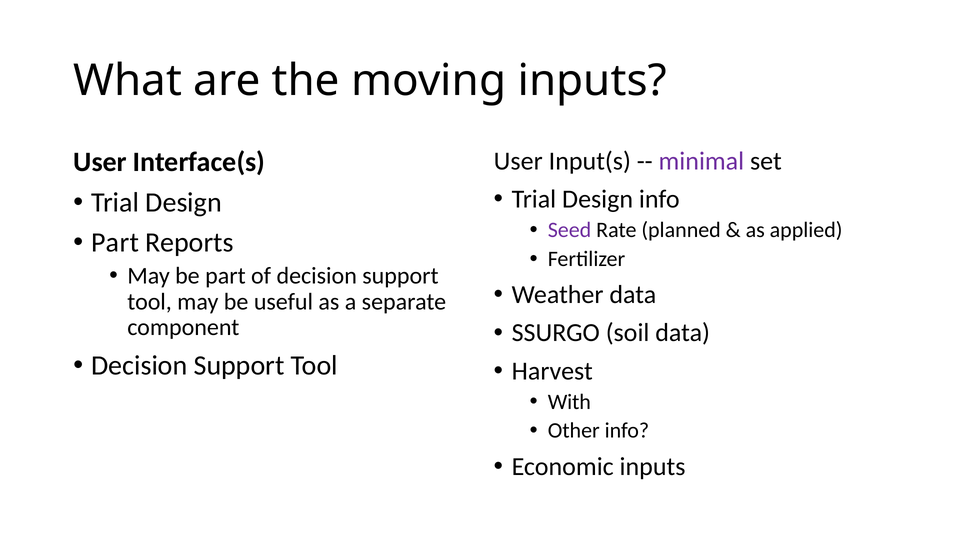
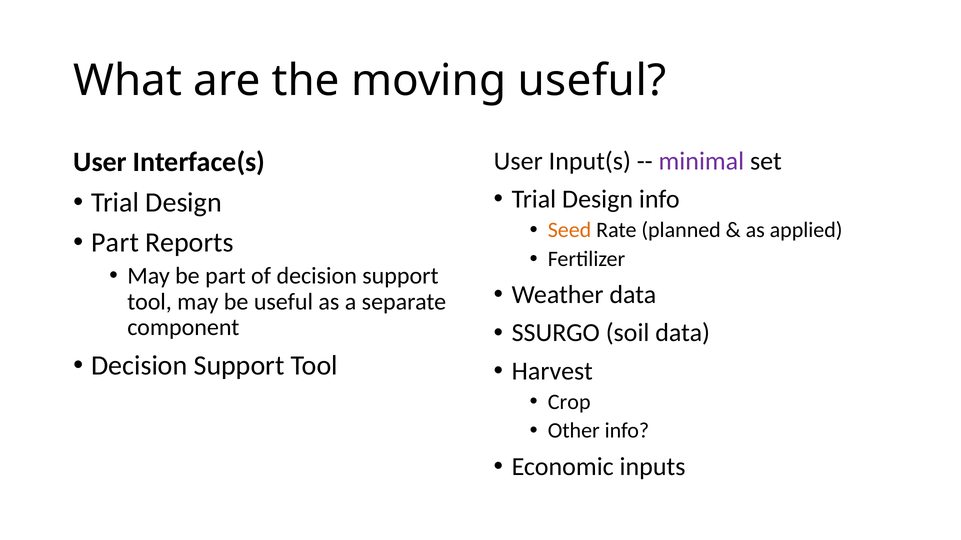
moving inputs: inputs -> useful (592, 81)
Seed colour: purple -> orange (570, 230)
With: With -> Crop (569, 402)
